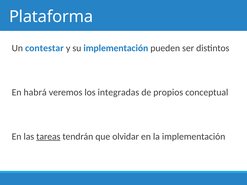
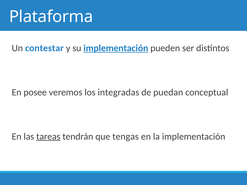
implementación underline: none -> present (116, 48)
habrá: habrá -> posee (35, 92)
propios: propios -> puedan (168, 92)
olvidar: olvidar -> tengas (126, 137)
